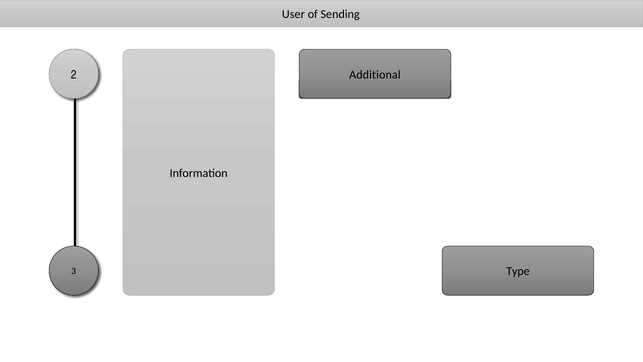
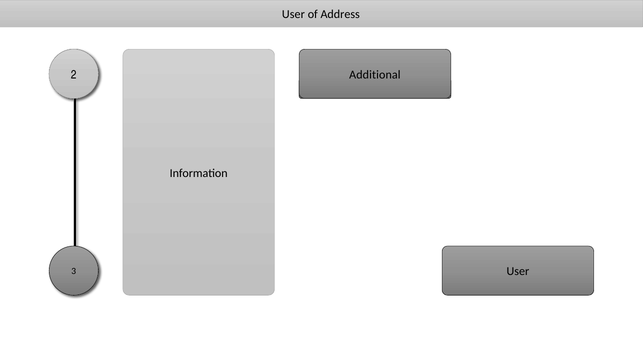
Sending: Sending -> Address (340, 14)
Type: Type -> User (518, 271)
